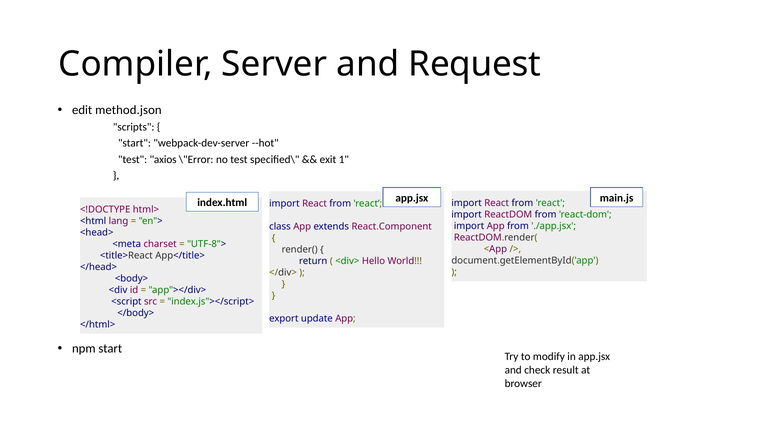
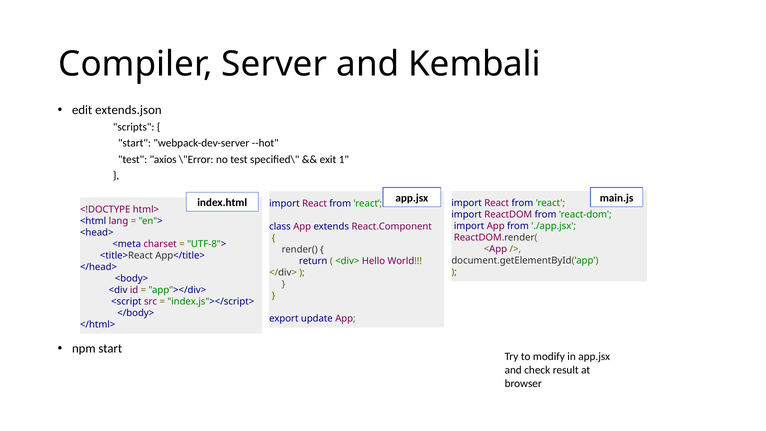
Request: Request -> Kembali (475, 64)
method.json: method.json -> extends.json (128, 110)
